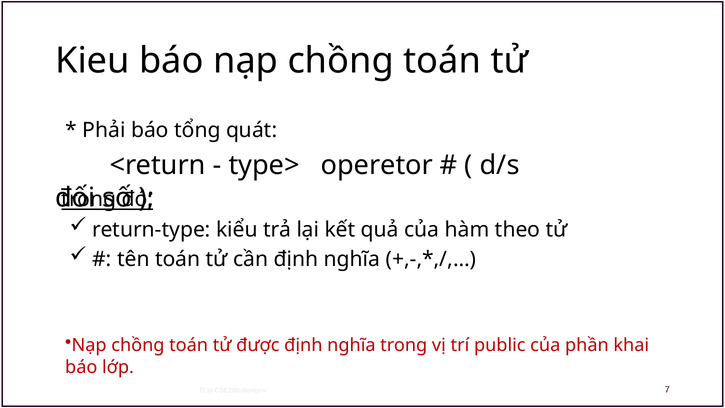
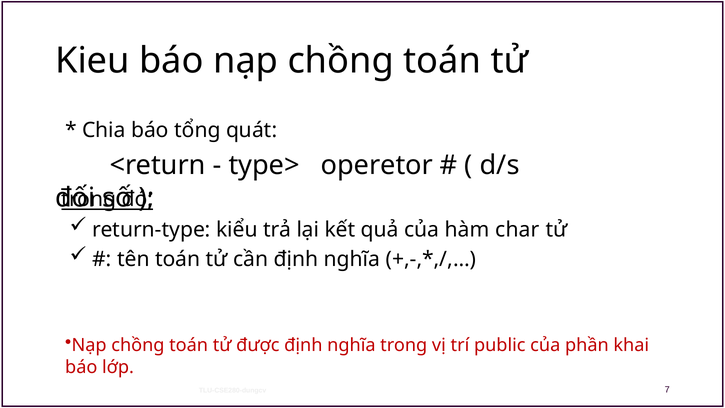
Phải: Phải -> Chia (104, 130)
theo: theo -> char (517, 230)
